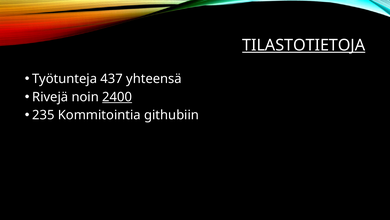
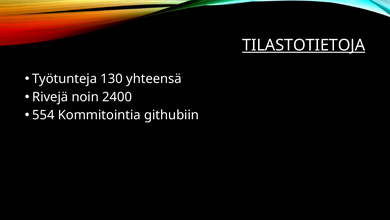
437: 437 -> 130 (112, 79)
2400 underline: present -> none (117, 97)
235: 235 -> 554 (43, 115)
